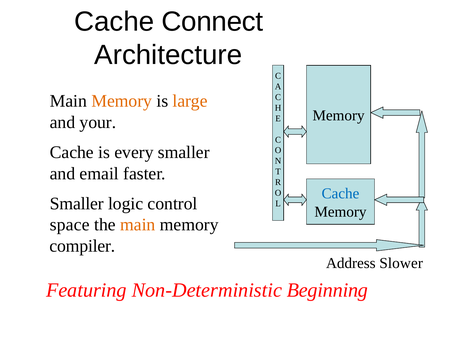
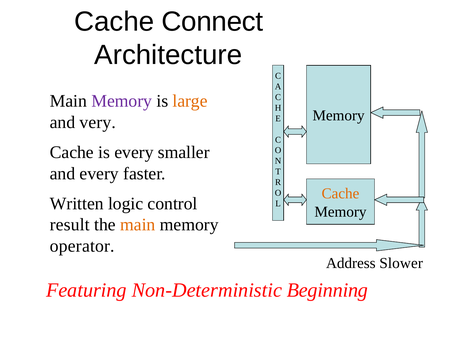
Memory colour: orange -> purple (122, 101)
your: your -> very (98, 122)
and email: email -> every (99, 173)
Cache colour: blue -> orange (340, 193)
Smaller: Smaller -> Written (77, 203)
space: space -> result (70, 224)
compiler: compiler -> operator (82, 246)
